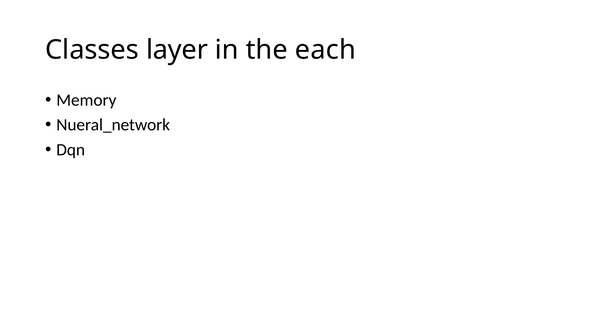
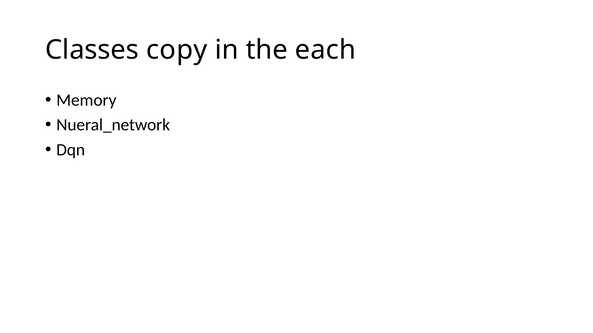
layer: layer -> copy (177, 50)
